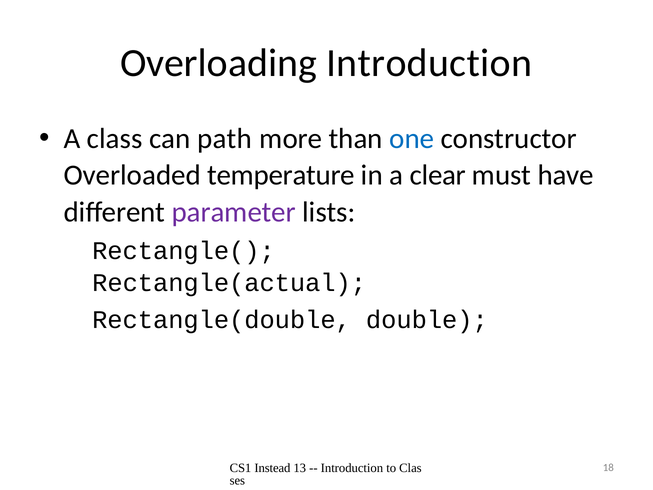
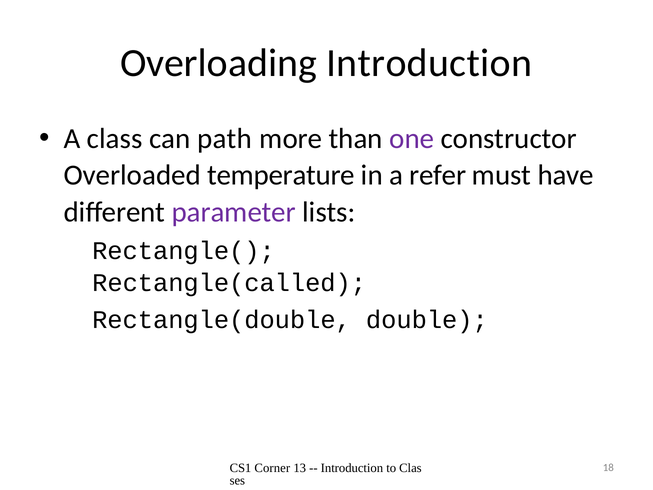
one colour: blue -> purple (412, 139)
clear: clear -> refer (438, 175)
Rectangle(actual: Rectangle(actual -> Rectangle(called (229, 283)
Instead: Instead -> Corner (272, 468)
